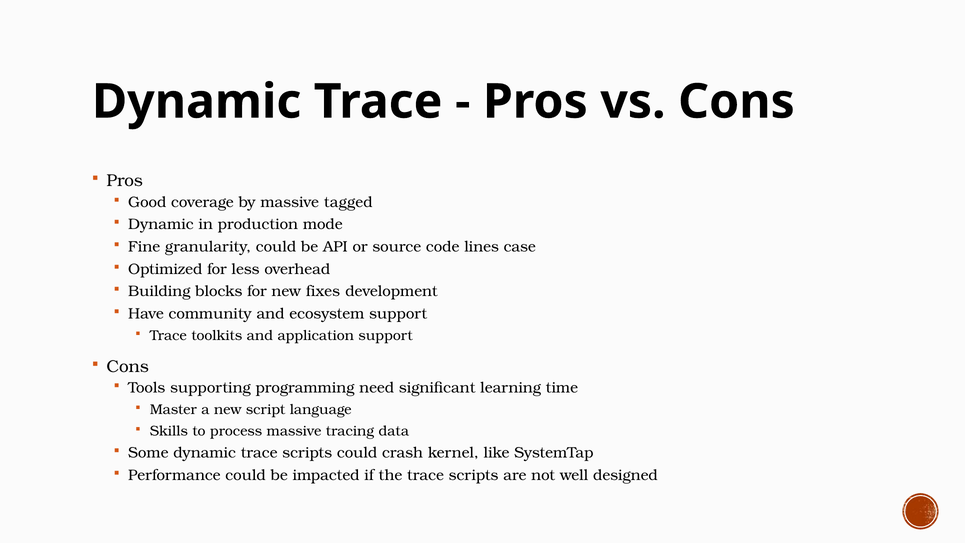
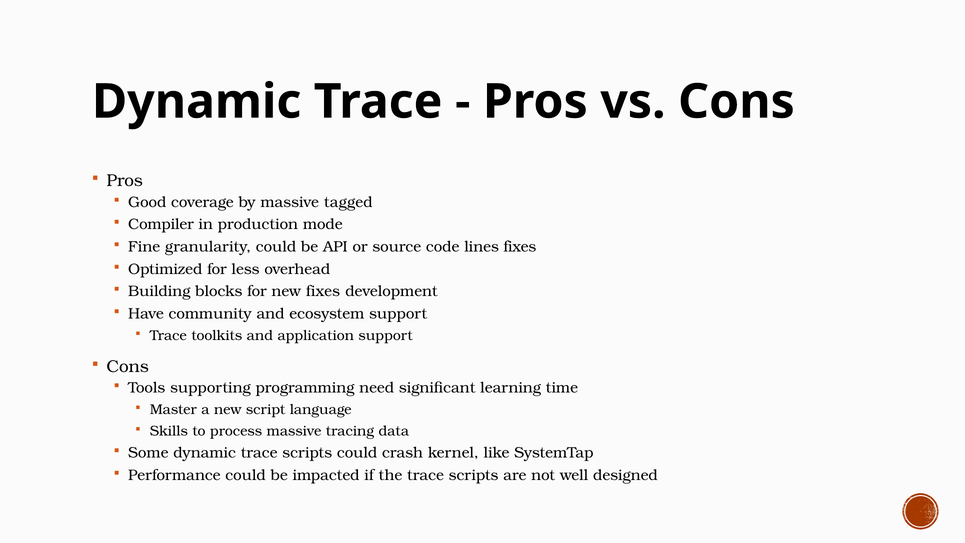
Dynamic: Dynamic -> Compiler (161, 224)
lines case: case -> fixes (520, 247)
